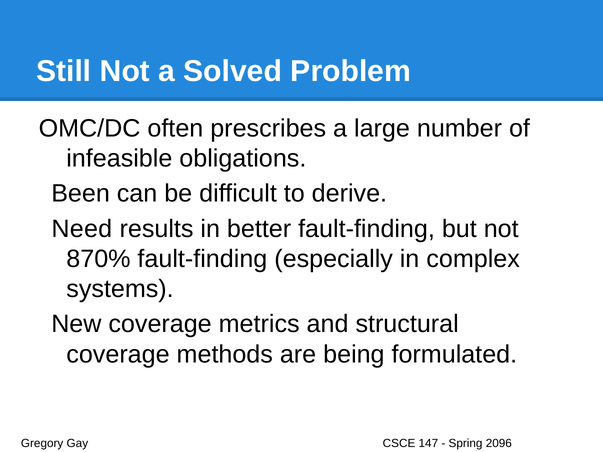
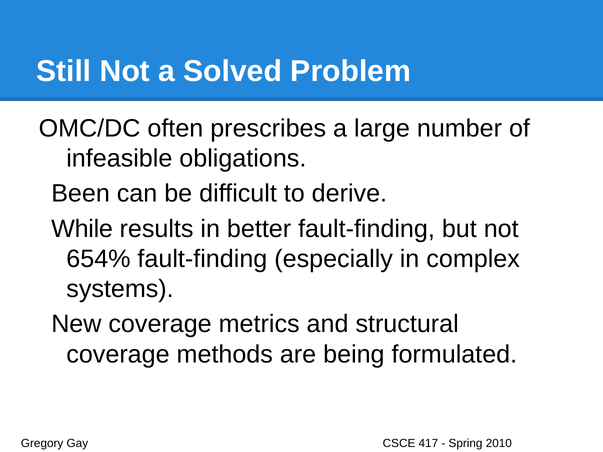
Need: Need -> While (82, 229)
870%: 870% -> 654% (98, 259)
147: 147 -> 417 (428, 443)
2096: 2096 -> 2010 (499, 443)
